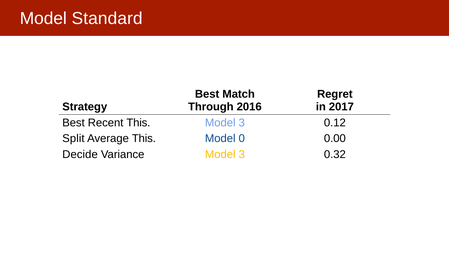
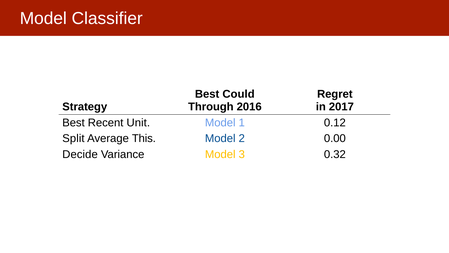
Standard: Standard -> Classifier (107, 18)
Match: Match -> Could (239, 94)
Recent This: This -> Unit (138, 122)
3: 3 -> 1 (242, 122)
0: 0 -> 2 (242, 138)
